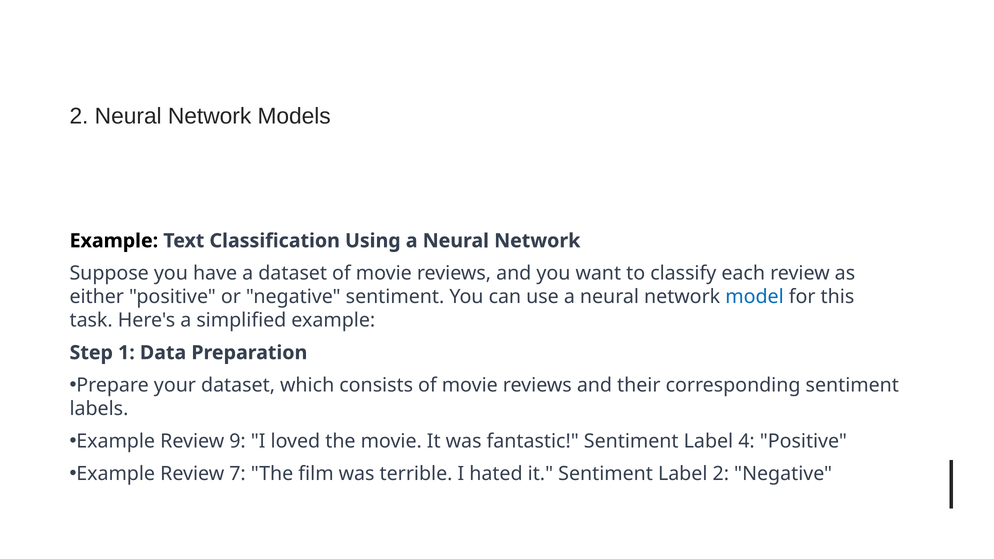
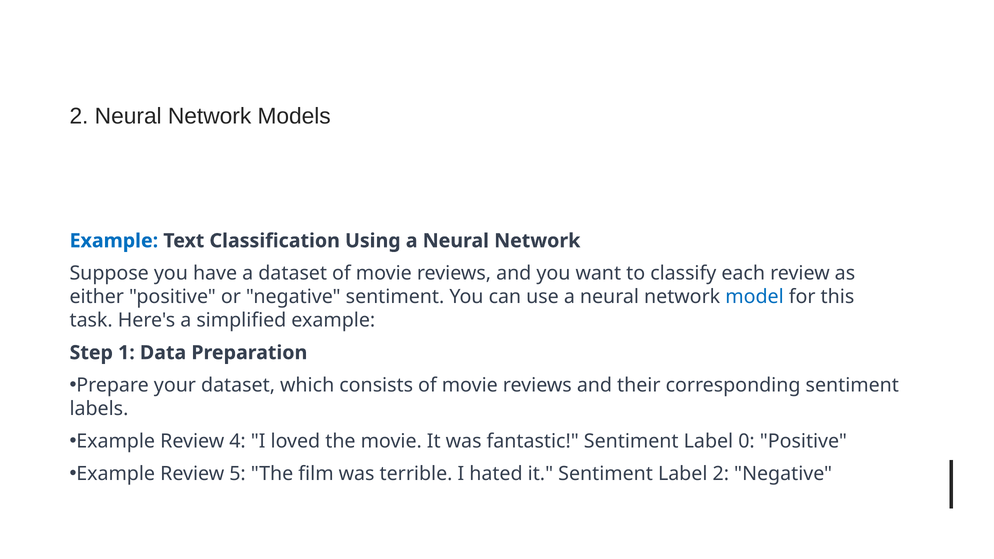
Example colour: black -> blue (114, 241)
9: 9 -> 4 (237, 441)
4: 4 -> 0 (747, 441)
7: 7 -> 5 (237, 474)
